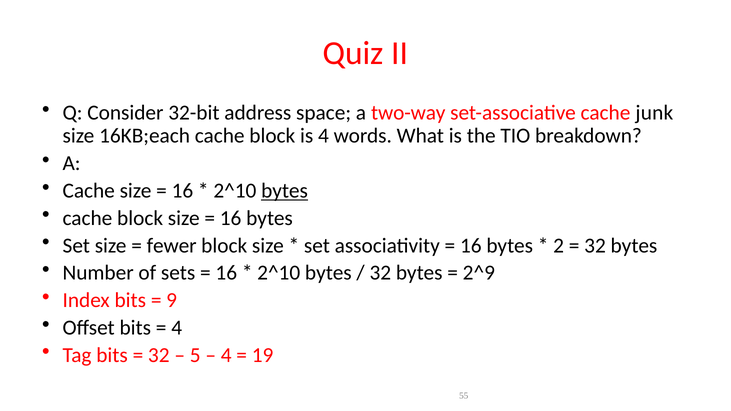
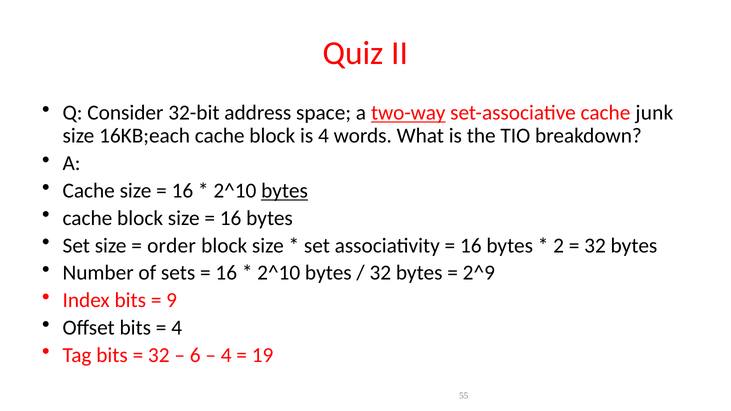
two-way underline: none -> present (408, 113)
fewer: fewer -> order (171, 246)
5: 5 -> 6 (195, 355)
